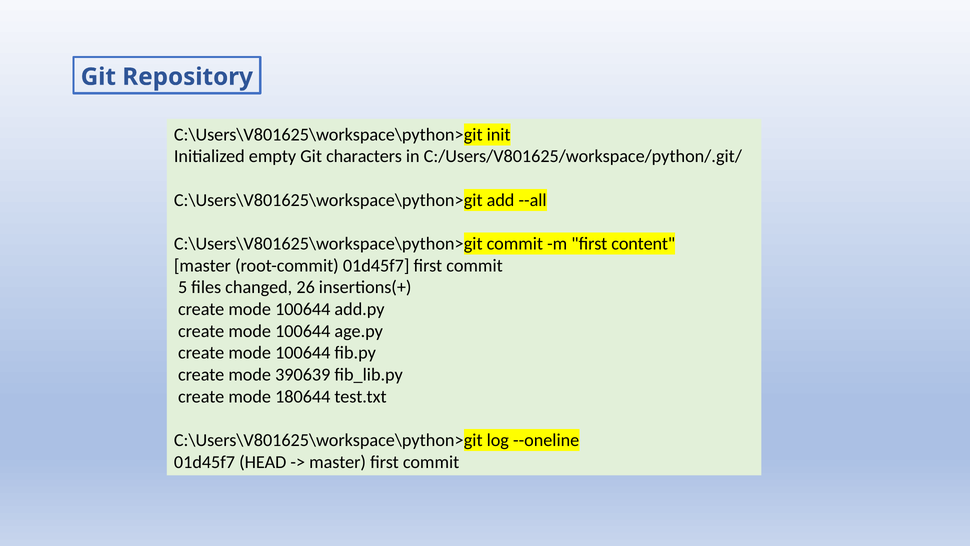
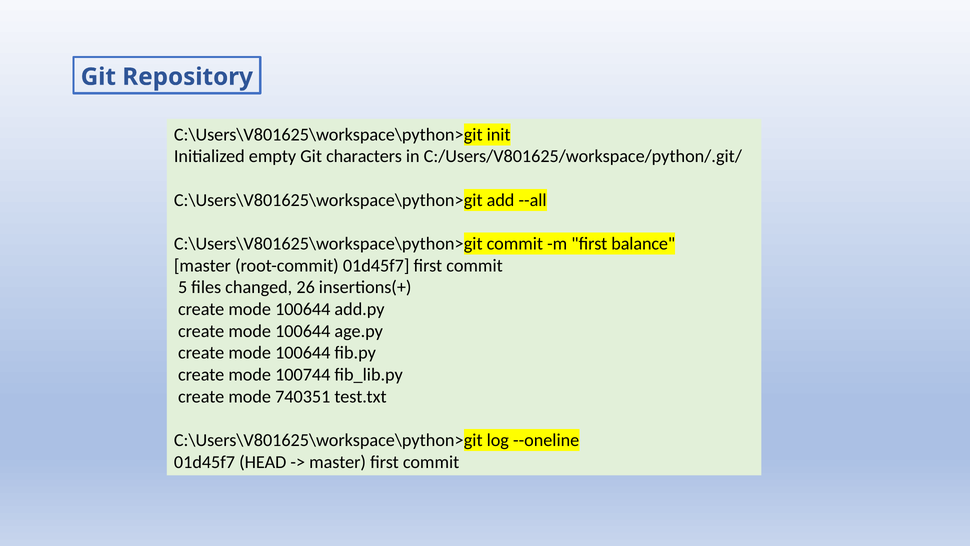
content: content -> balance (643, 244)
390639: 390639 -> 100744 (303, 375)
180644: 180644 -> 740351 (303, 396)
